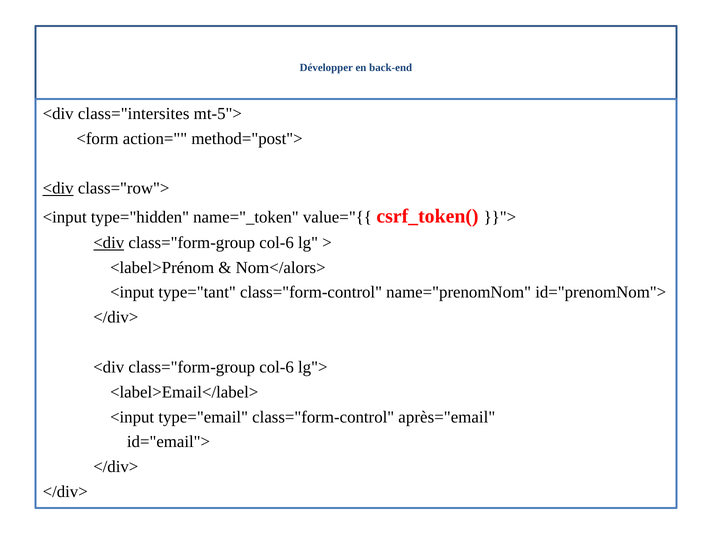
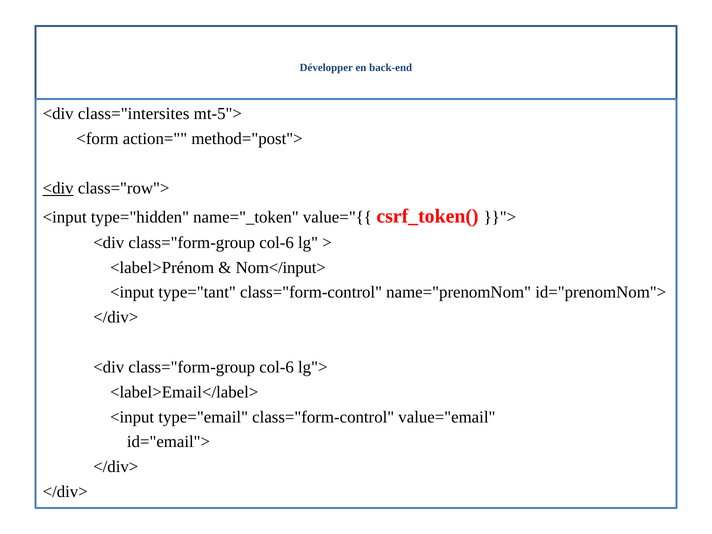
<div underline: present -> none (109, 243)
Nom</alors>: Nom</alors> -> Nom</input> (281, 268)
après="email: après="email -> value="email (447, 417)
